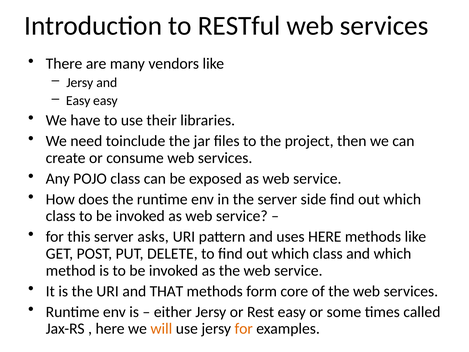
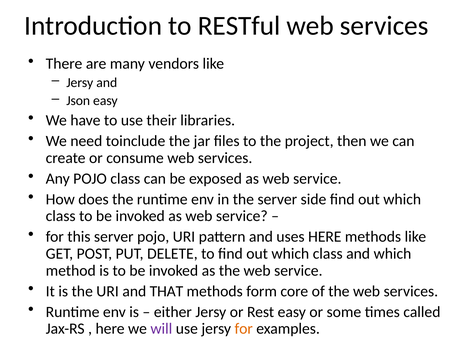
Easy: Easy -> Json (78, 101)
server asks: asks -> pojo (153, 237)
will colour: orange -> purple (161, 329)
